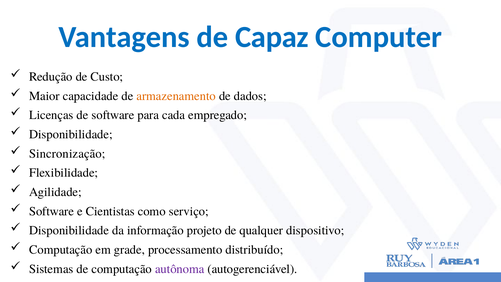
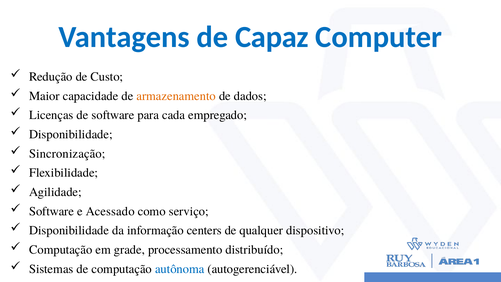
Cientistas: Cientistas -> Acessado (110, 211)
projeto: projeto -> centers (204, 230)
autônoma colour: purple -> blue (180, 269)
